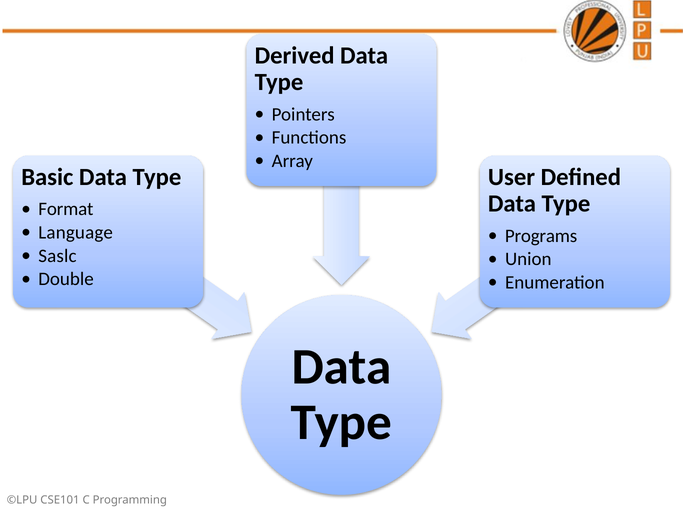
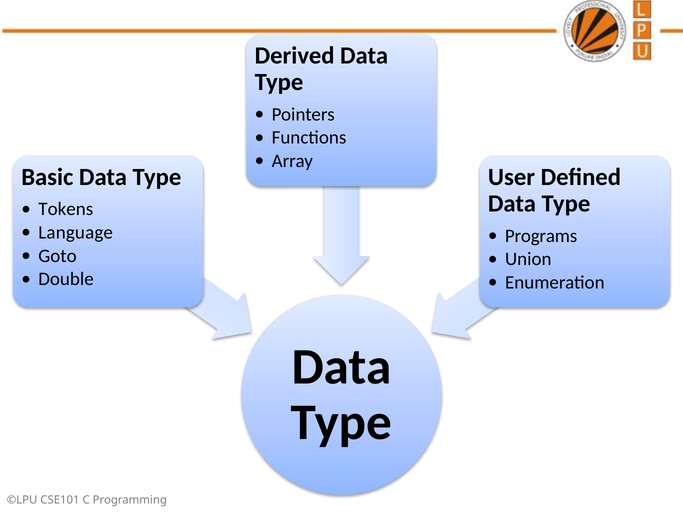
Format: Format -> Tokens (66, 209)
Saslc: Saslc -> Goto (58, 256)
